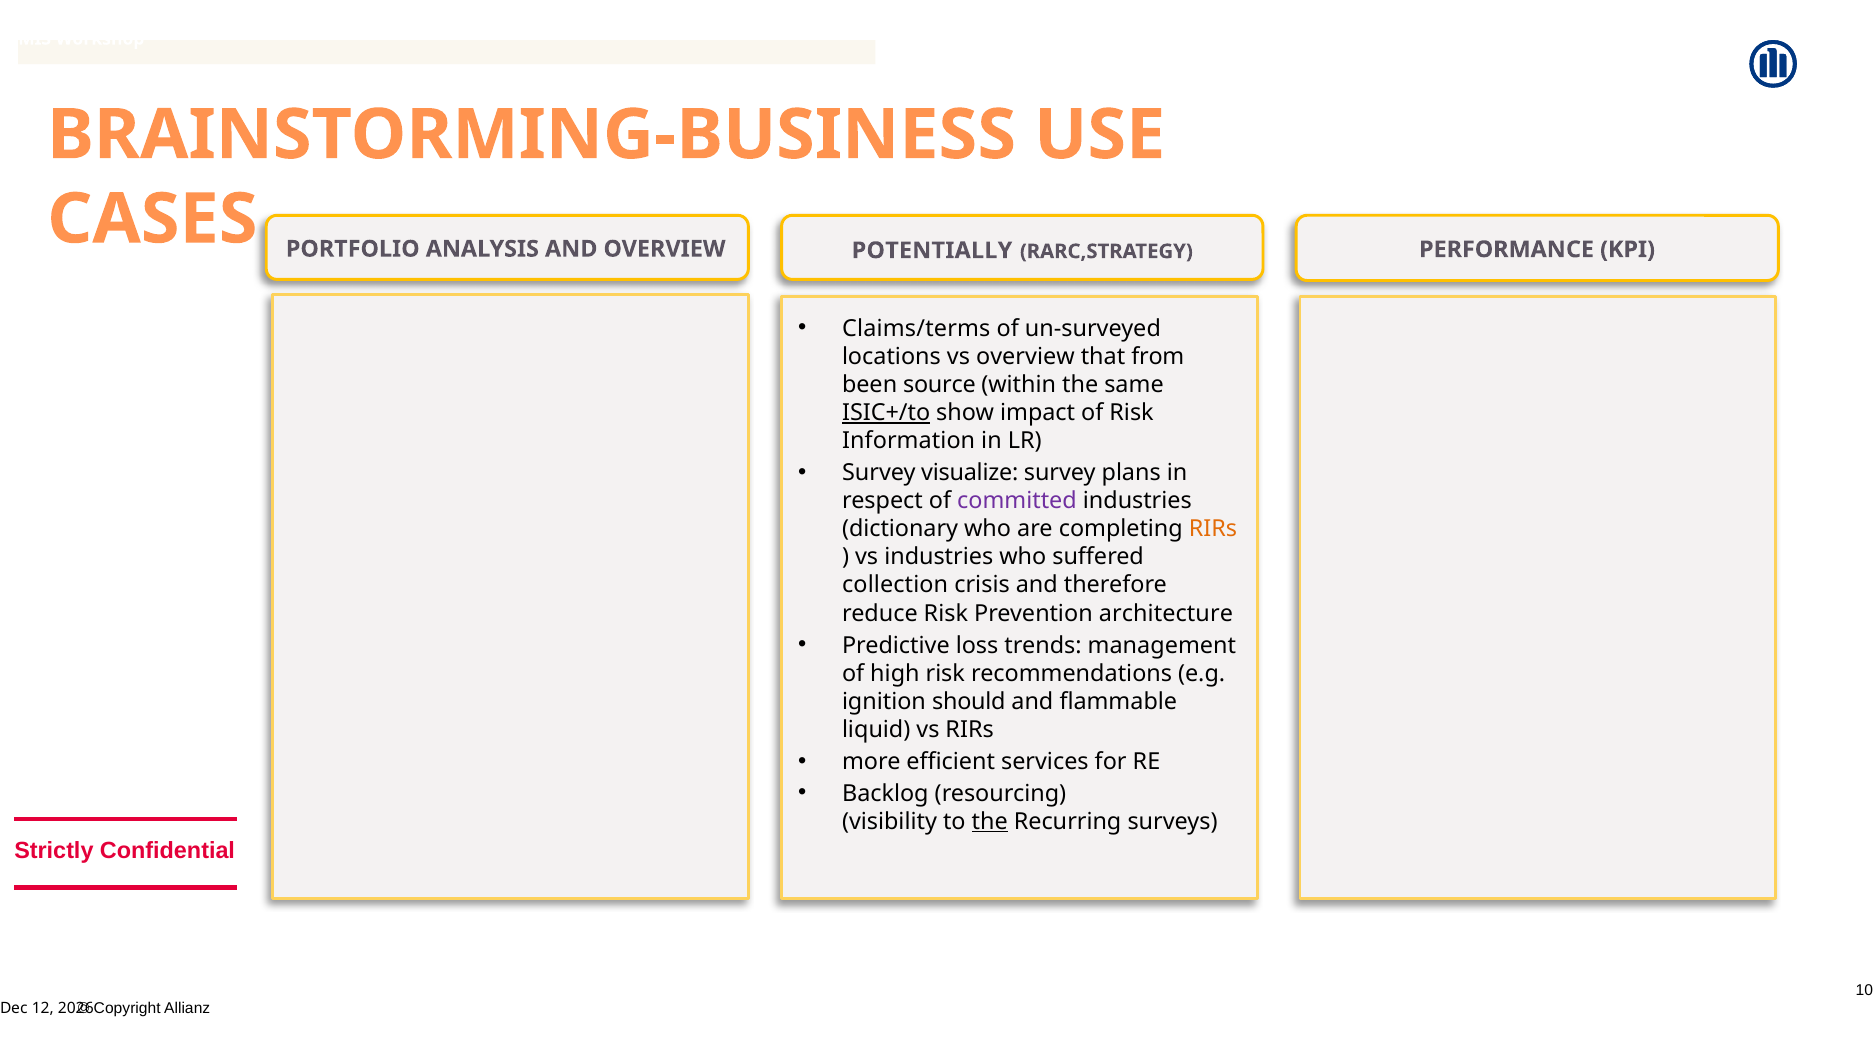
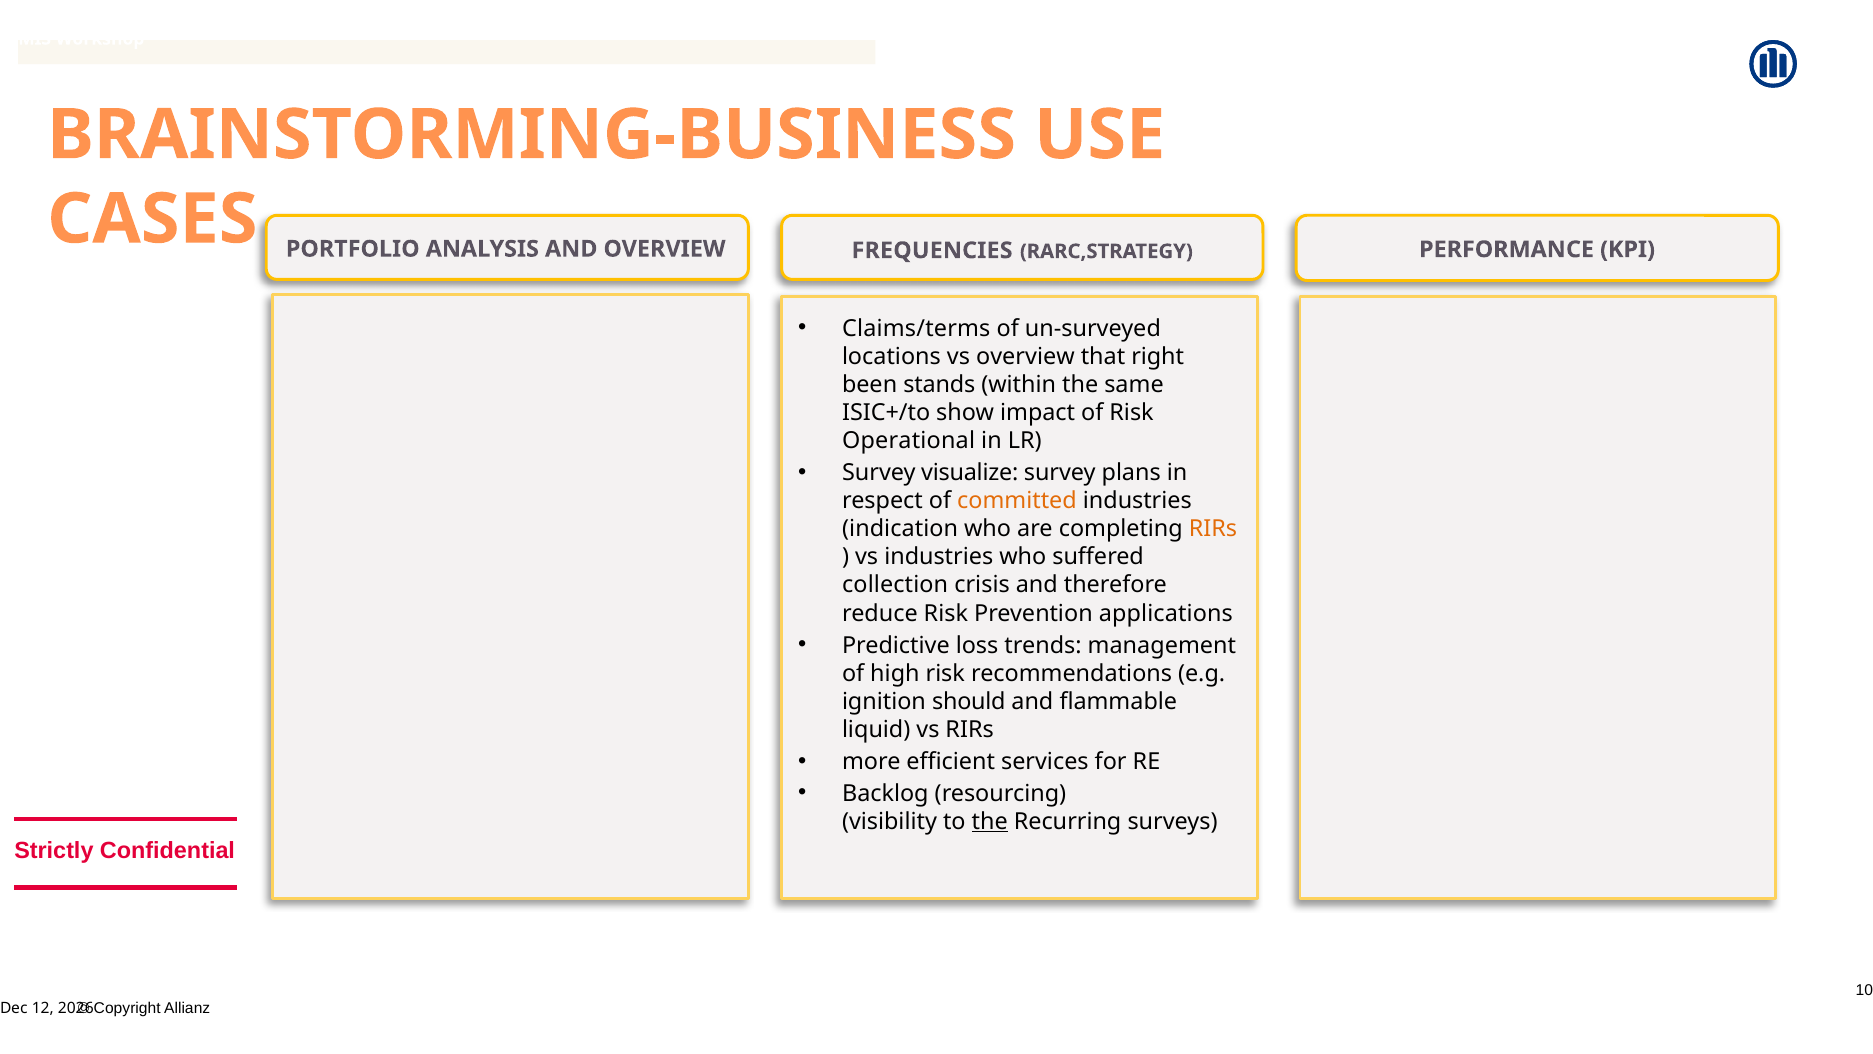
POTENTIALLY: POTENTIALLY -> FREQUENCIES (932, 250)
from: from -> right (1158, 357)
source: source -> stands (939, 385)
ISIC+/to underline: present -> none (886, 413)
Information: Information -> Operational (909, 441)
committed colour: purple -> orange (1017, 501)
dictionary: dictionary -> indication (900, 529)
architecture: architecture -> applications (1166, 613)
